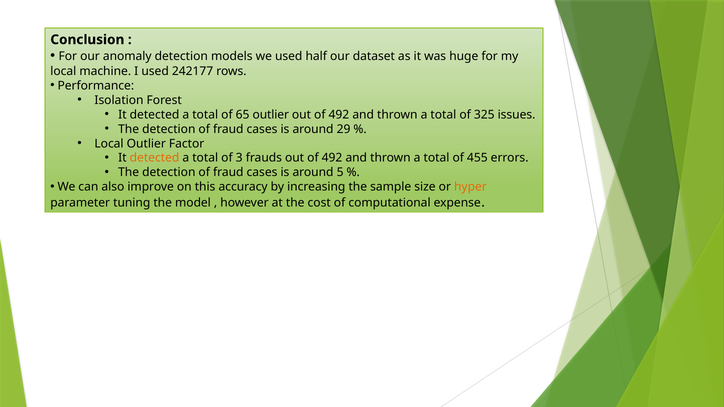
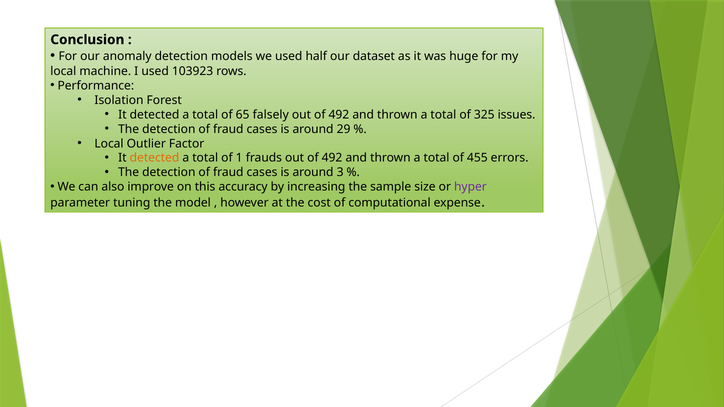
242177: 242177 -> 103923 (193, 71)
65 outlier: outlier -> falsely (271, 115)
3: 3 -> 1 (239, 158)
5: 5 -> 3 (340, 173)
hyper colour: orange -> purple (470, 187)
